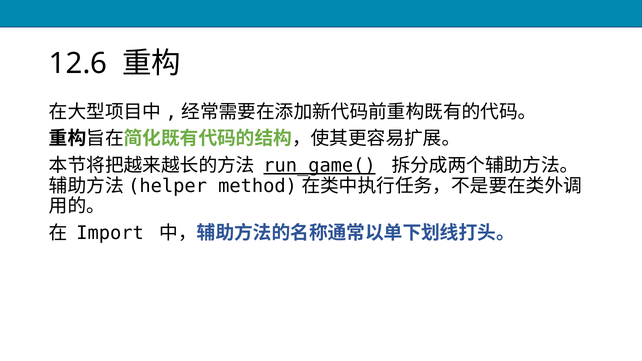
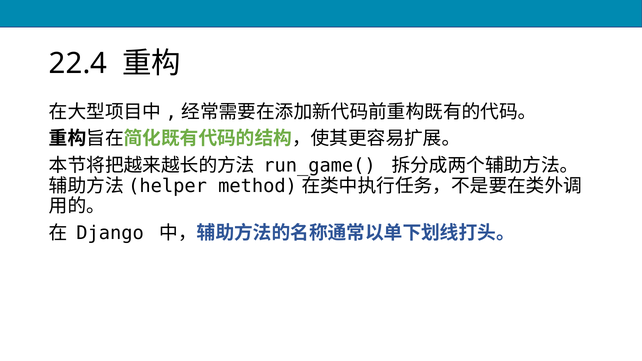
12.6: 12.6 -> 22.4 (78, 64)
run_game( underline: present -> none (320, 166)
Import: Import -> Django (110, 233)
